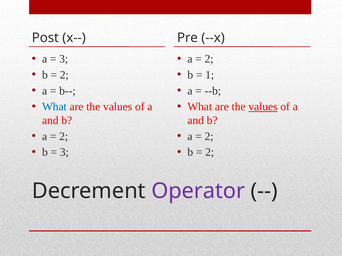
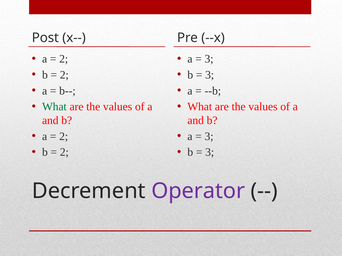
3: 3 -> 2 (64, 59)
2: 2 -> 3 (209, 59)
1: 1 -> 3 (210, 75)
What colour: blue -> green (54, 107)
values underline: present -> none (263, 107)
2: 2 -> 3 (209, 137)
3: 3 -> 2 (64, 153)
2: 2 -> 3 (210, 153)
